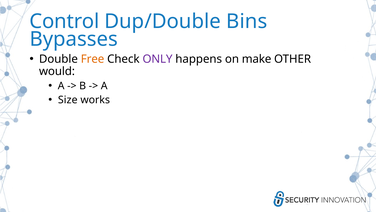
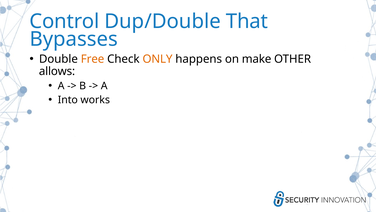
Bins: Bins -> That (247, 21)
ONLY colour: purple -> orange (158, 59)
would: would -> allows (57, 71)
Size: Size -> Into (68, 100)
